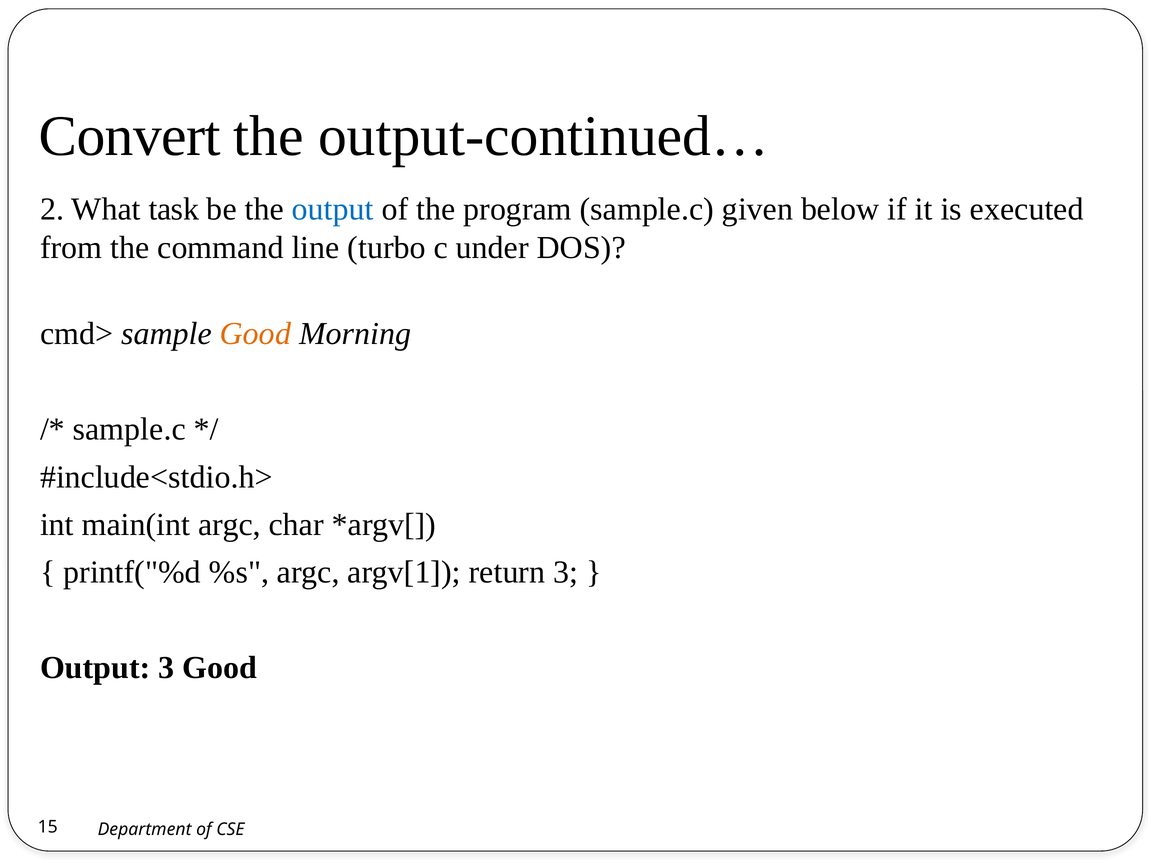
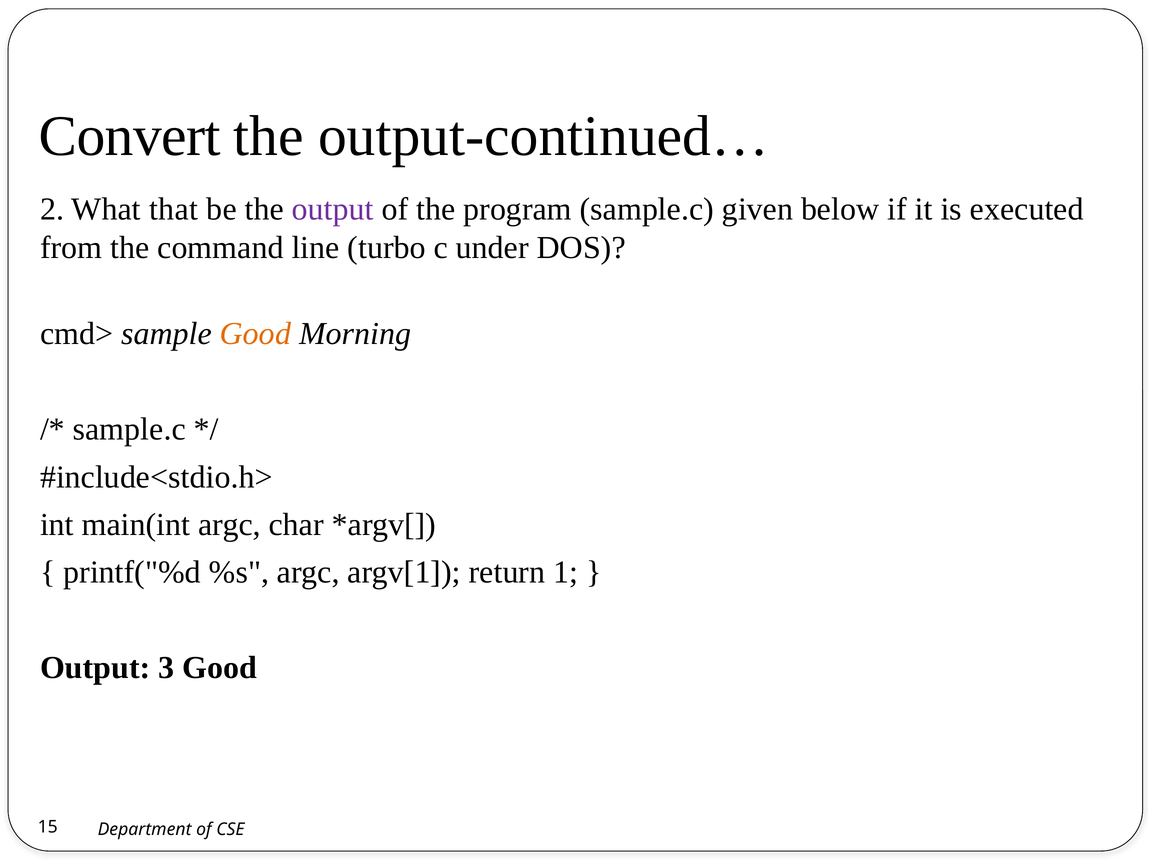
task: task -> that (173, 209)
output colour: blue -> purple (333, 209)
return 3: 3 -> 1 (566, 573)
